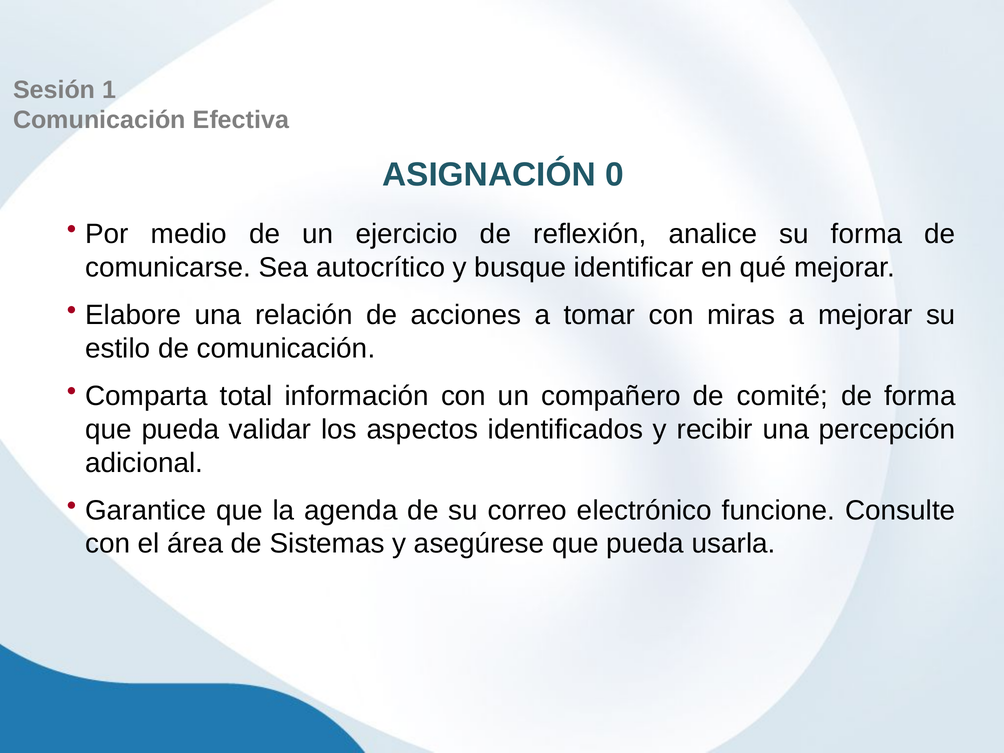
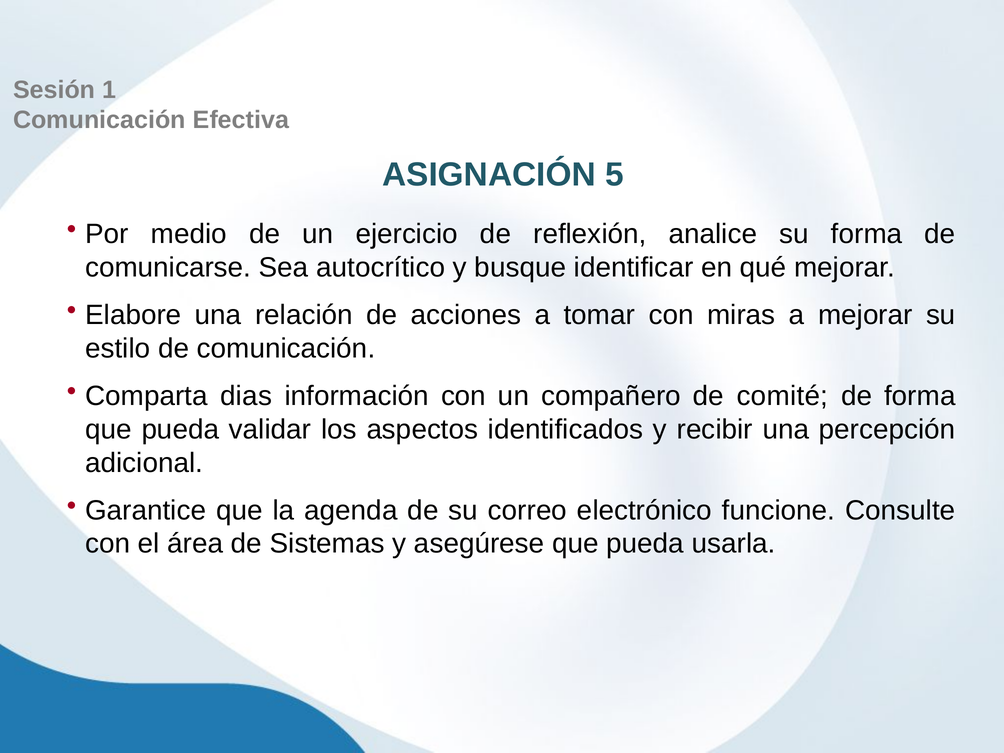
0: 0 -> 5 (614, 175)
total: total -> dias (246, 396)
